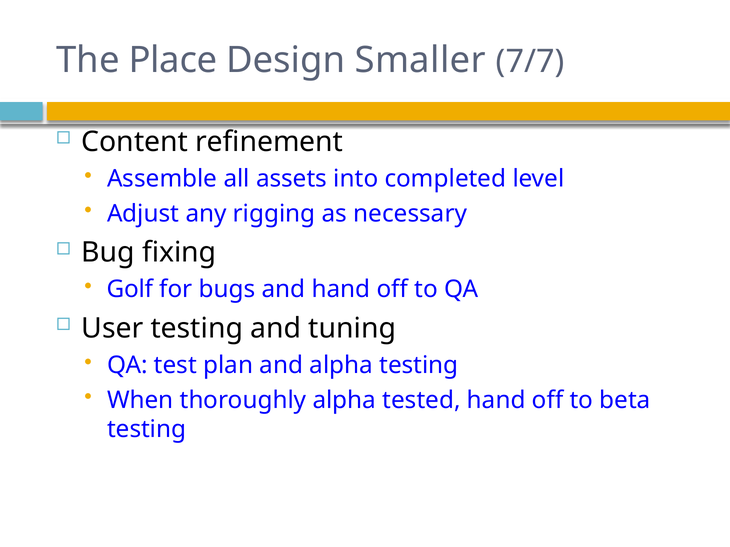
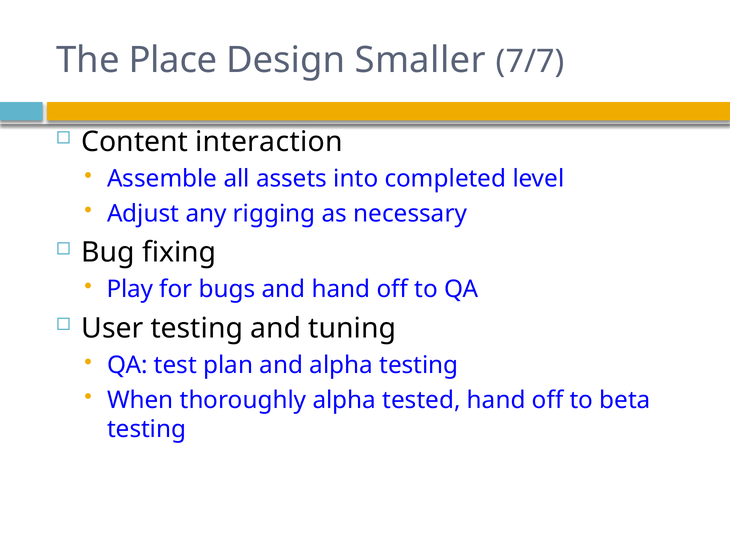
refinement: refinement -> interaction (269, 142)
Golf: Golf -> Play (130, 290)
